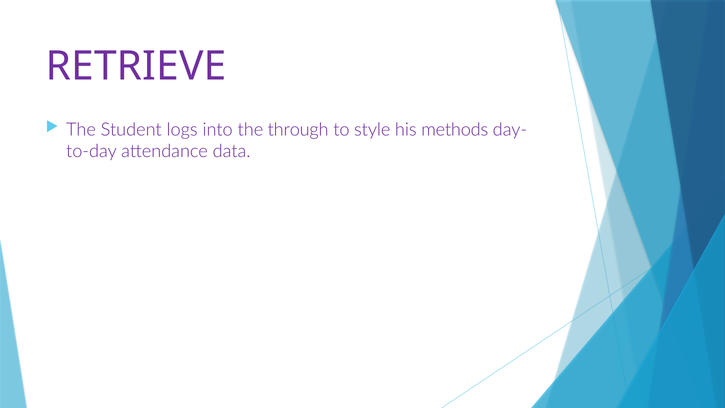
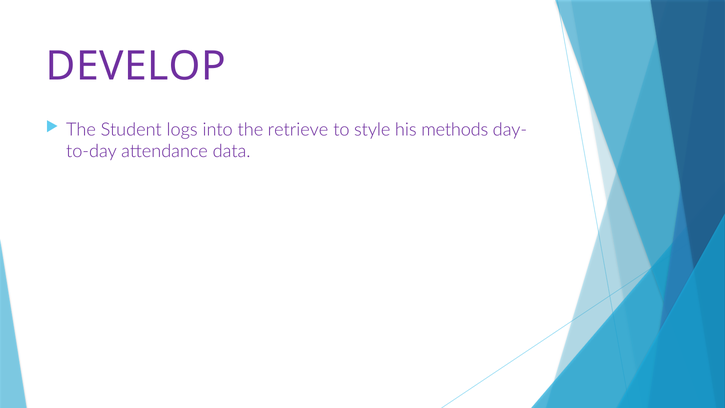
RETRIEVE: RETRIEVE -> DEVELOP (136, 66)
through: through -> retrieve (298, 130)
